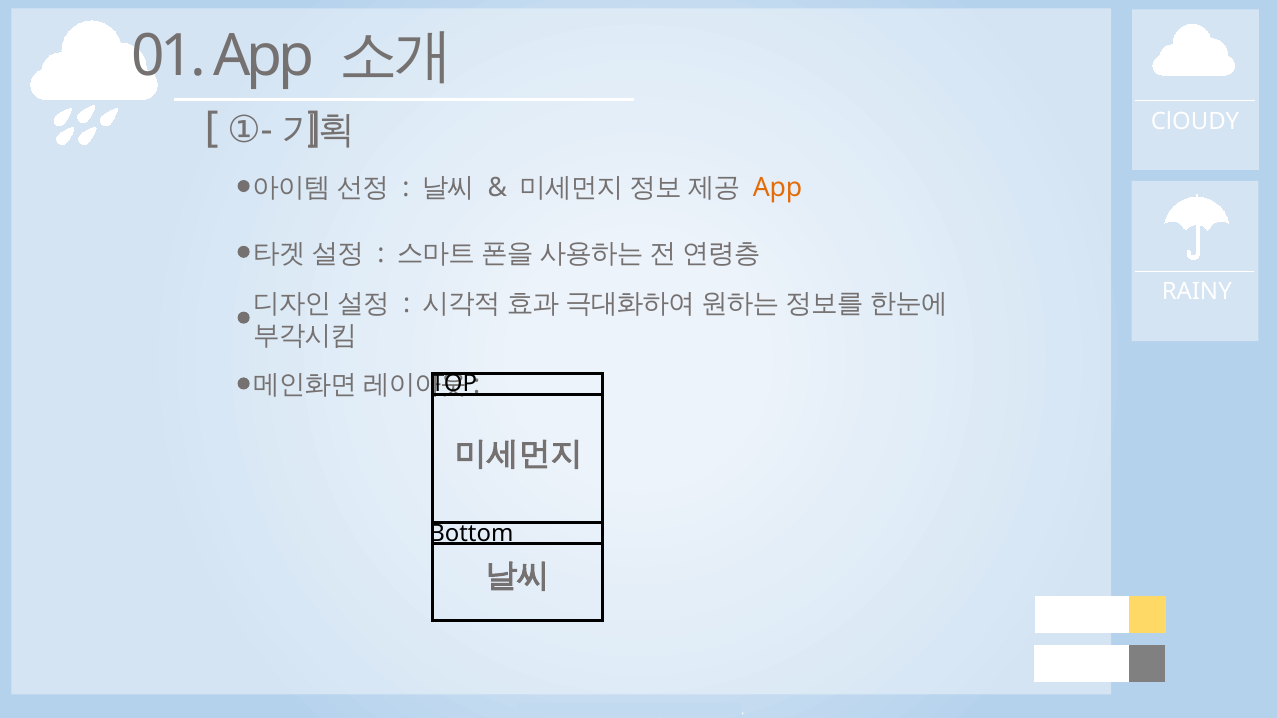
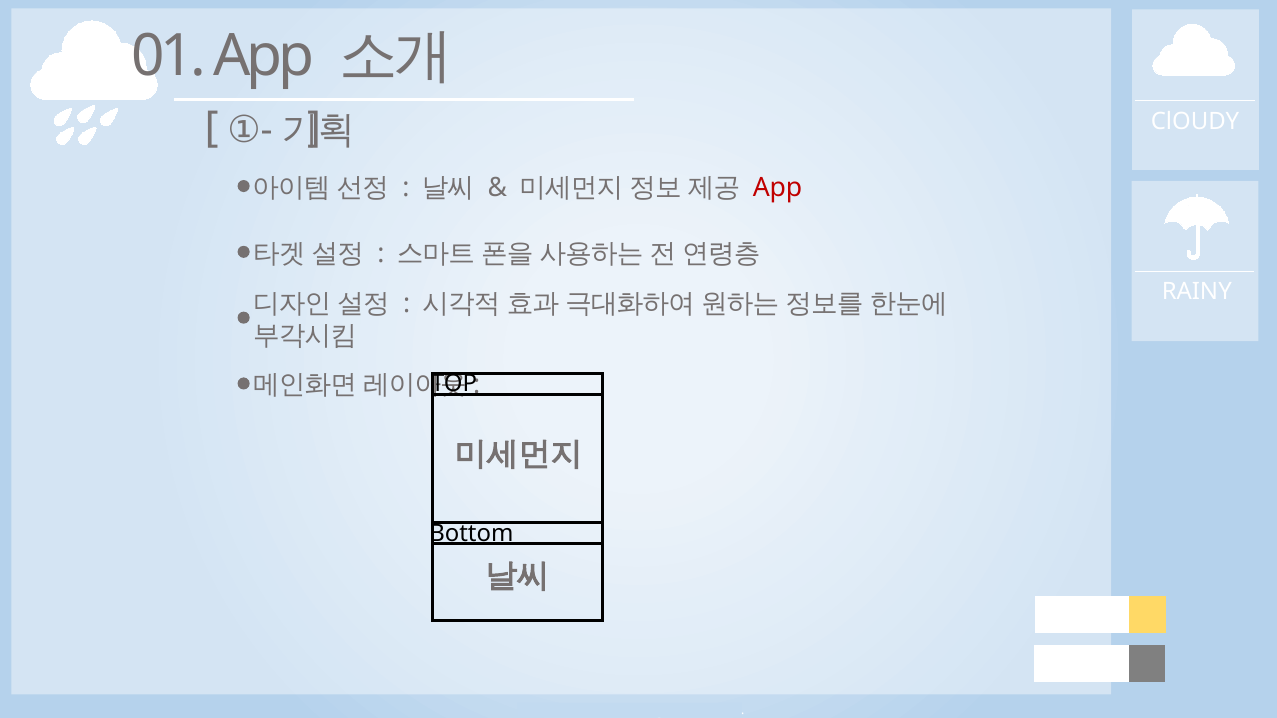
App colour: orange -> red (778, 188)
